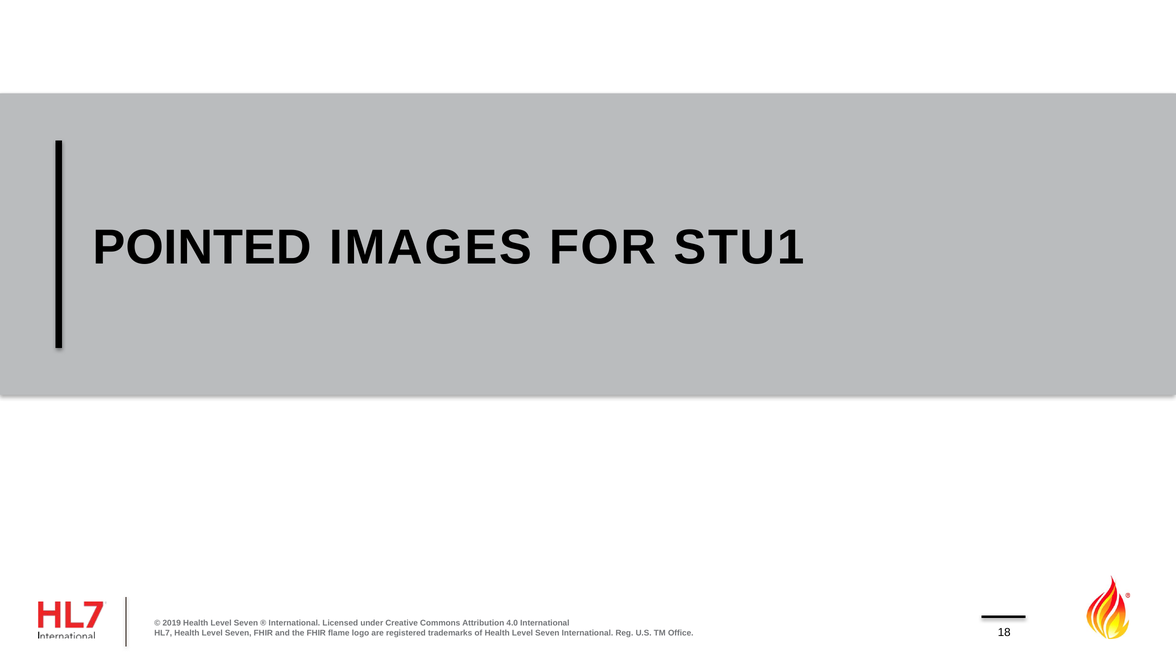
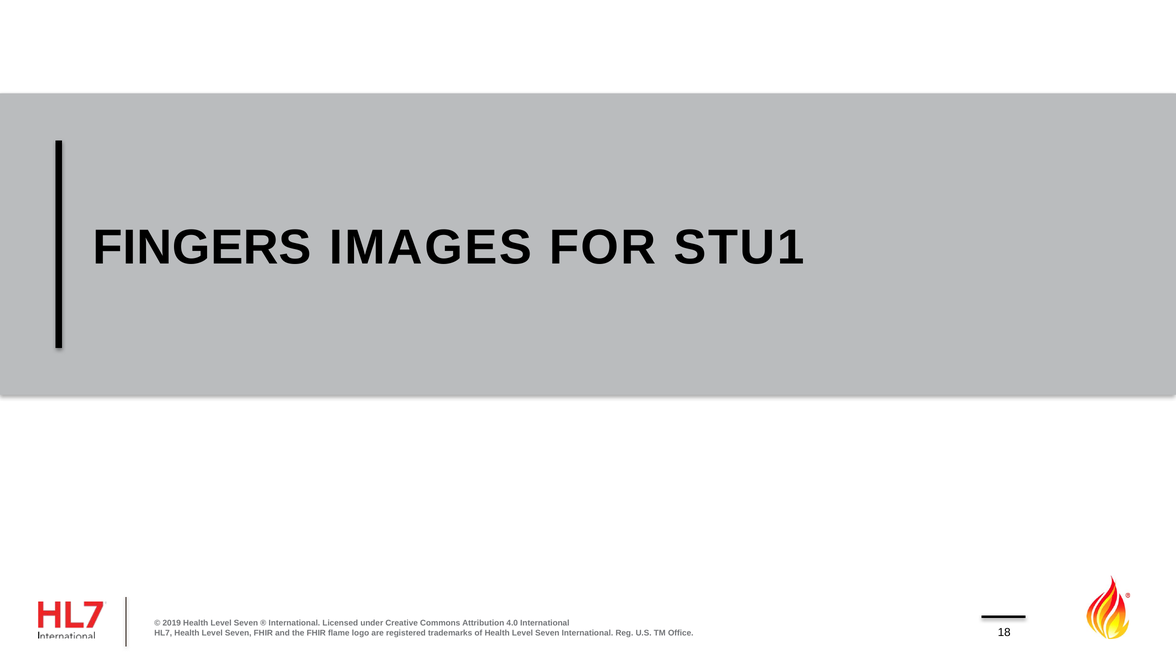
POINTED: POINTED -> FINGERS (202, 247)
